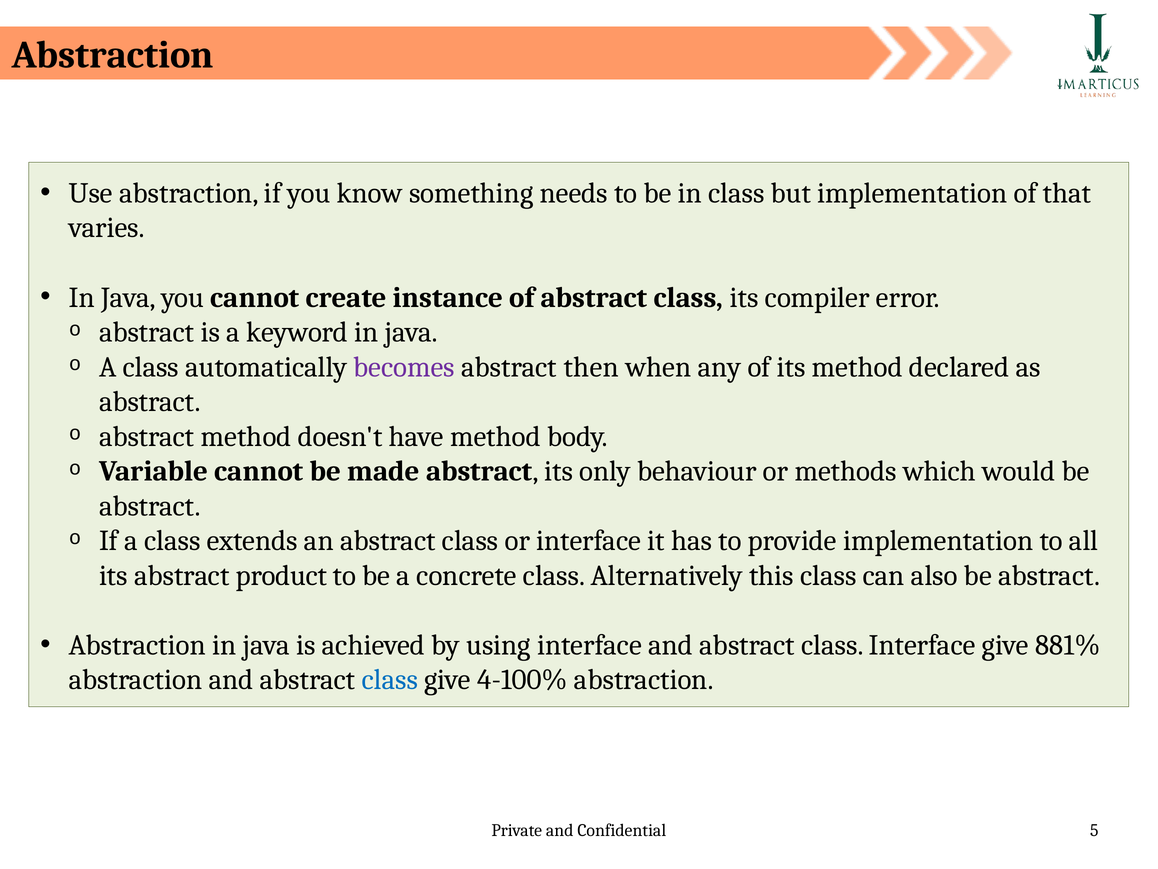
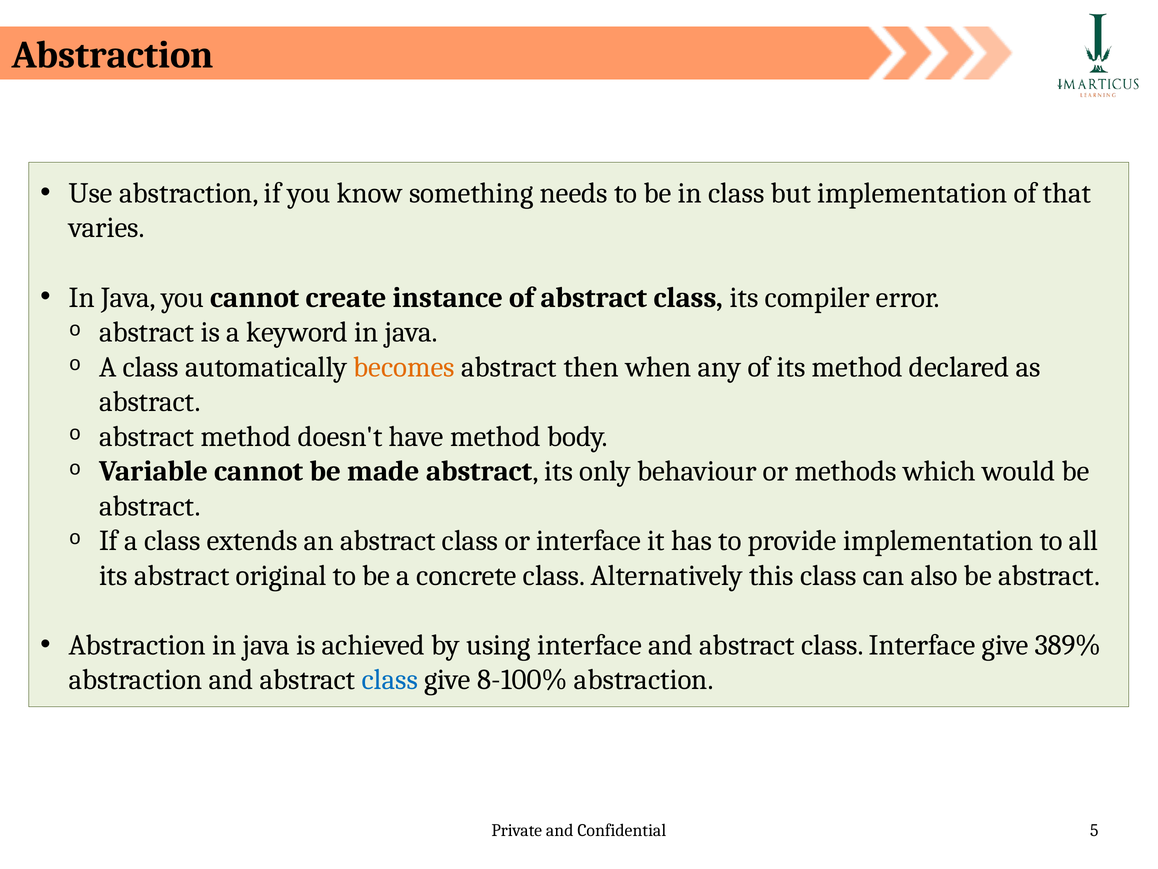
becomes colour: purple -> orange (404, 367)
product: product -> original (281, 575)
881%: 881% -> 389% (1068, 645)
4-100%: 4-100% -> 8-100% (522, 679)
